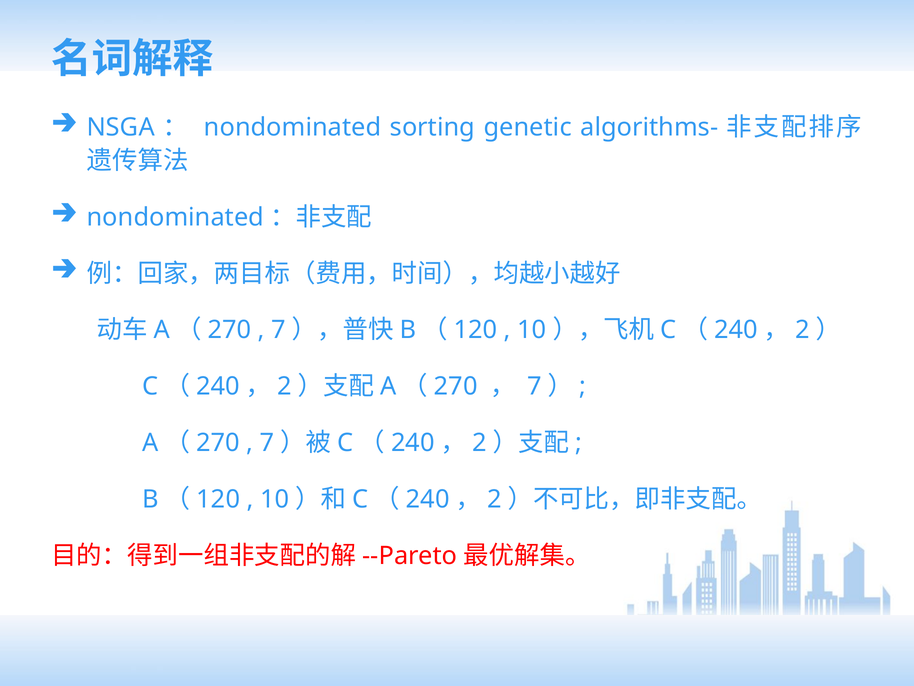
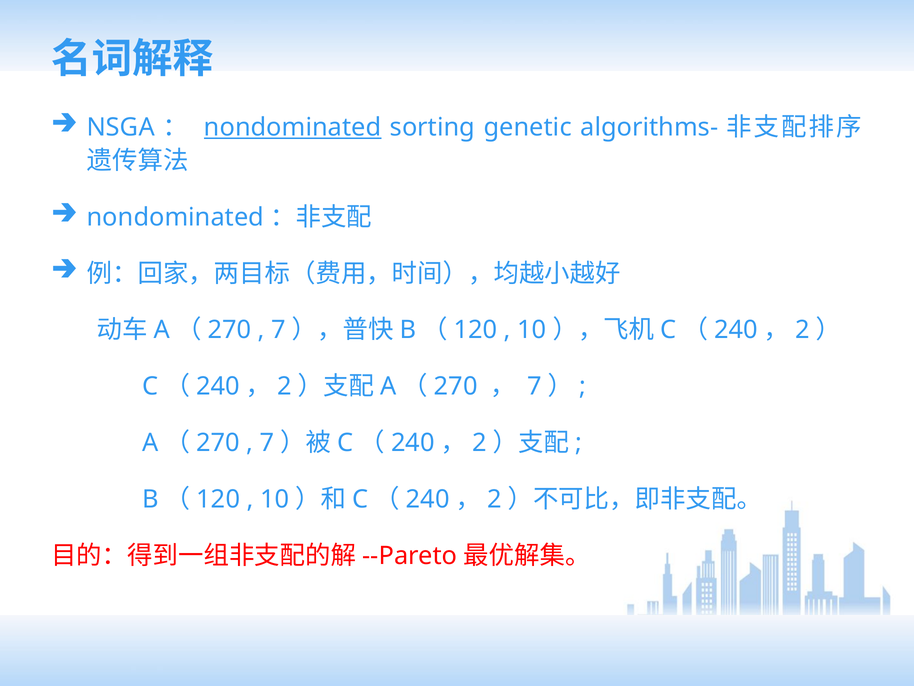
nondominated underline: none -> present (293, 127)
